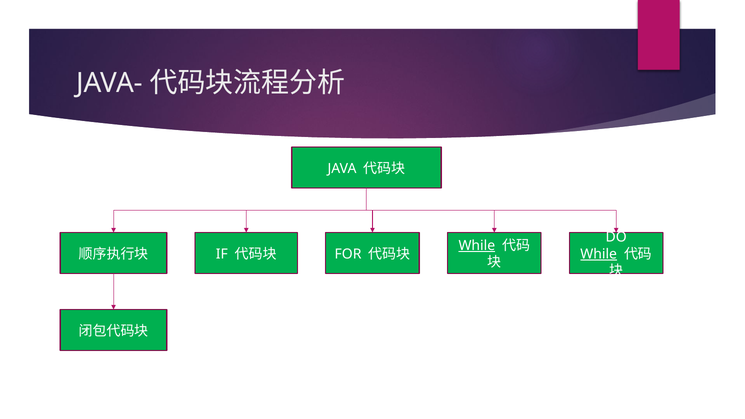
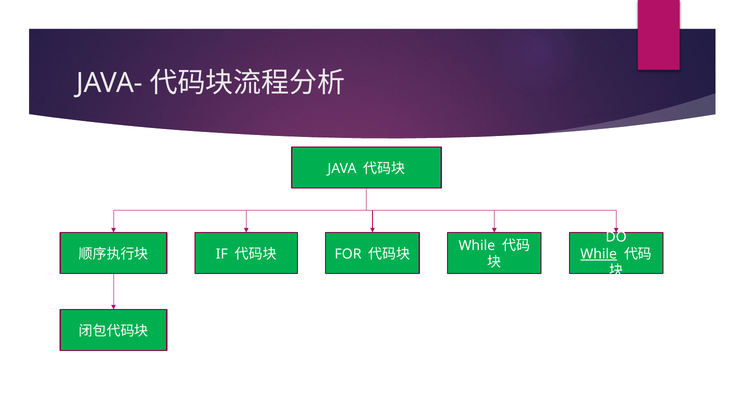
While underline: present -> none (477, 246)
